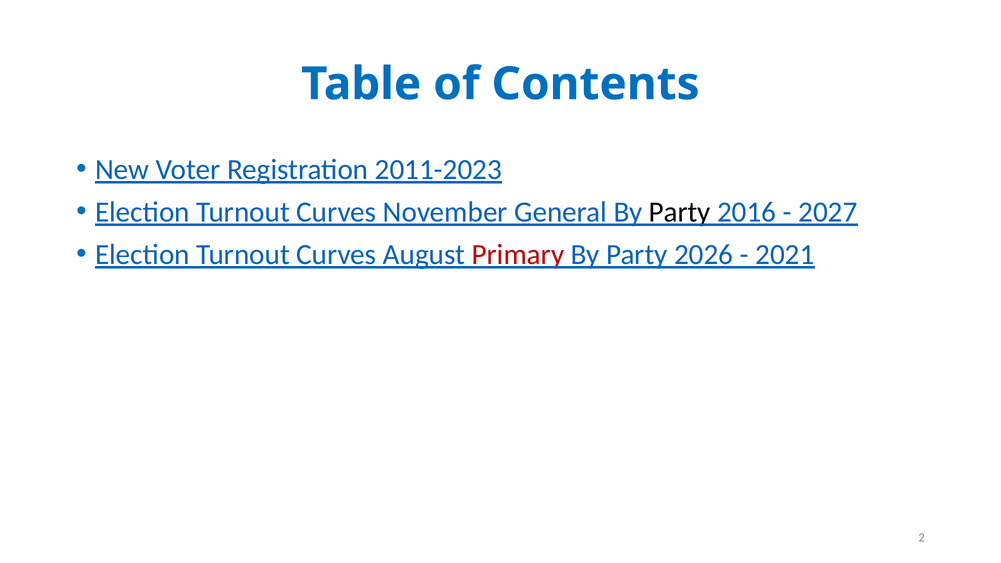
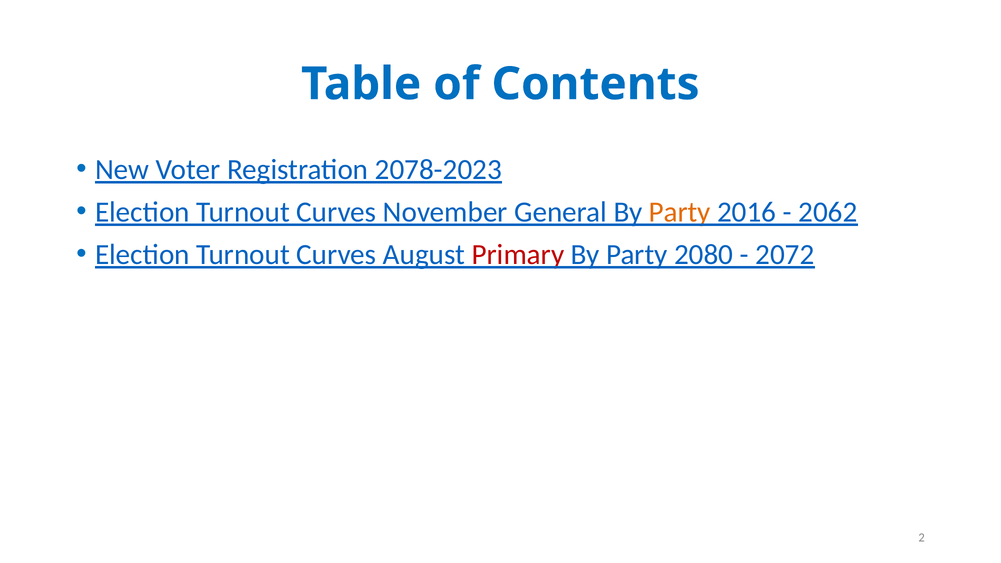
2011-2023: 2011-2023 -> 2078-2023 (438, 170)
Party colour: black -> orange (680, 212)
2027: 2027 -> 2062 (828, 212)
2026: 2026 -> 2080 (704, 255)
2021: 2021 -> 2072 (785, 255)
